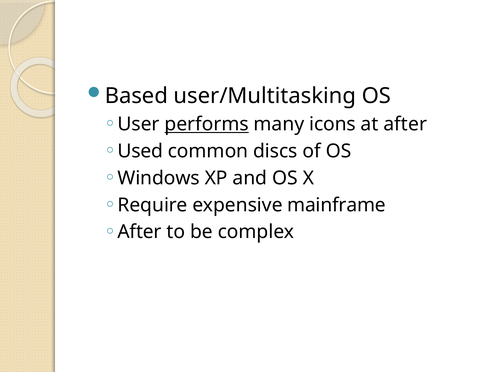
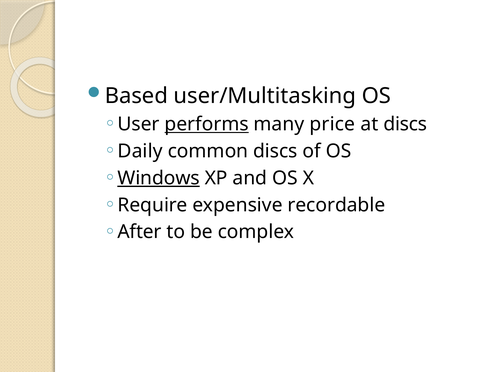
icons: icons -> price (332, 124)
at after: after -> discs (405, 124)
Used: Used -> Daily (140, 151)
Windows underline: none -> present (159, 178)
mainframe: mainframe -> recordable (336, 205)
